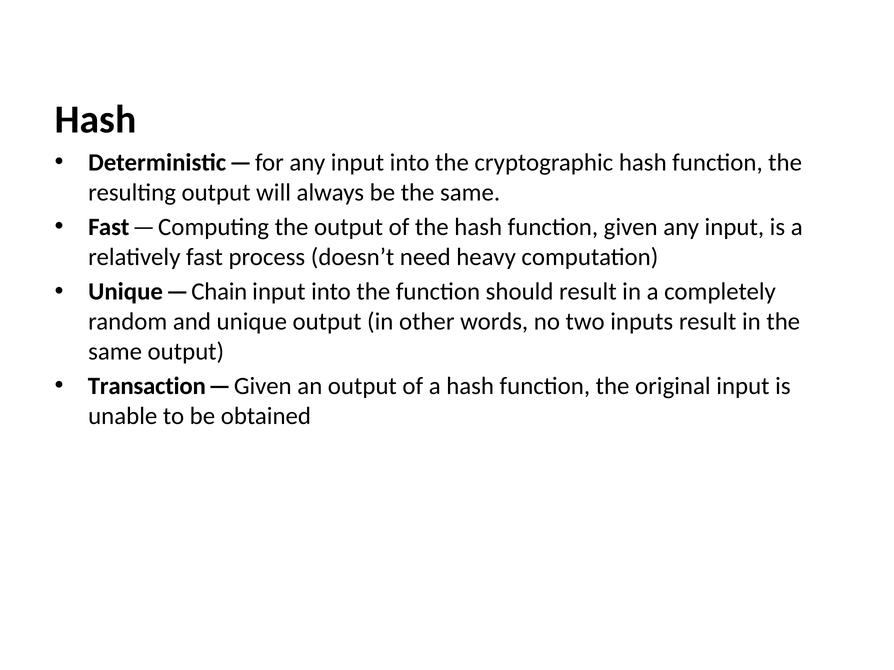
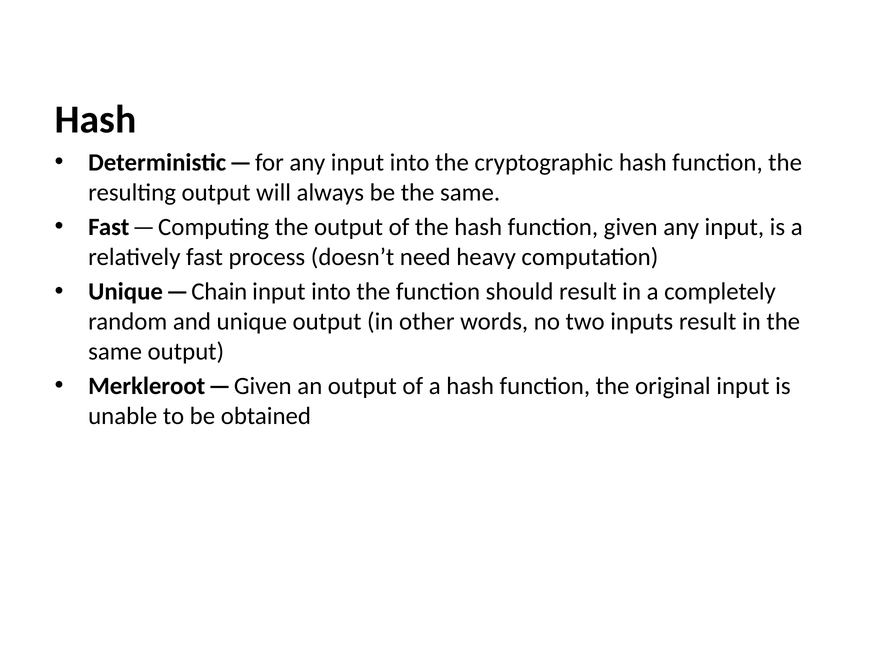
Transaction: Transaction -> Merkleroot (147, 386)
